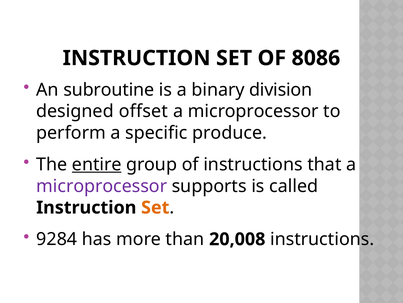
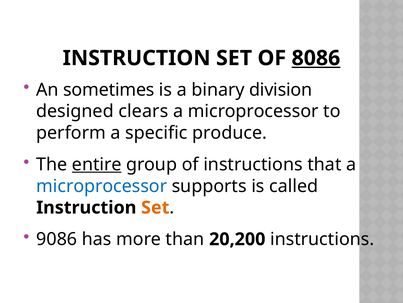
8086 underline: none -> present (316, 58)
subroutine: subroutine -> sometimes (109, 90)
offset: offset -> clears (143, 111)
microprocessor colour: purple -> blue (102, 186)
9284: 9284 -> 9086 (57, 239)
20,008: 20,008 -> 20,200 (237, 239)
